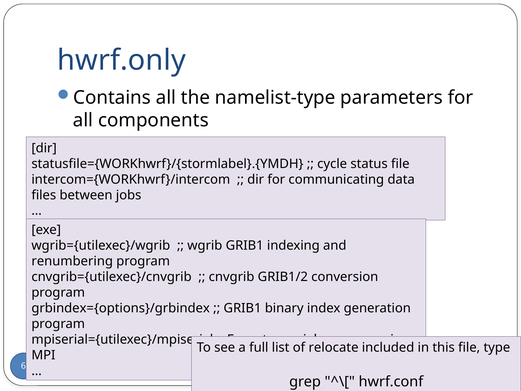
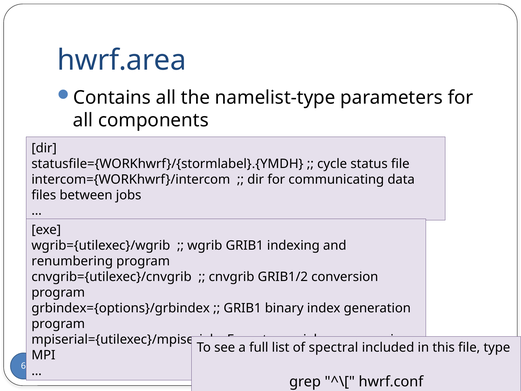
hwrf.only: hwrf.only -> hwrf.area (122, 60)
relocate: relocate -> spectral (333, 347)
